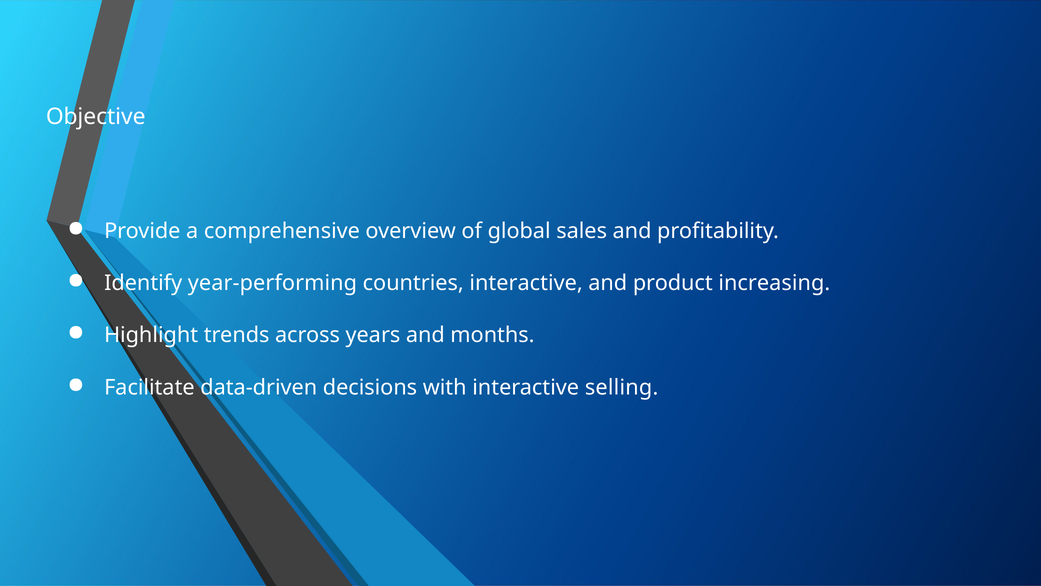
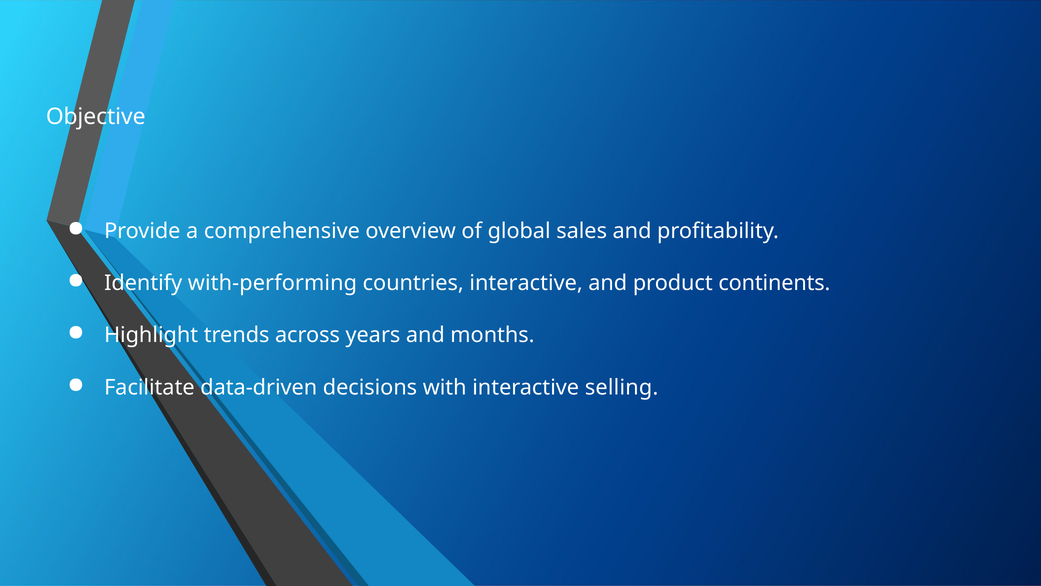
year-performing: year-performing -> with-performing (272, 283)
increasing: increasing -> continents (774, 283)
